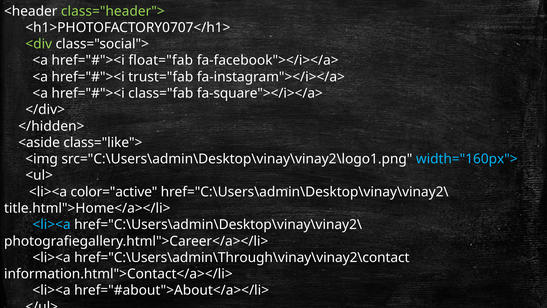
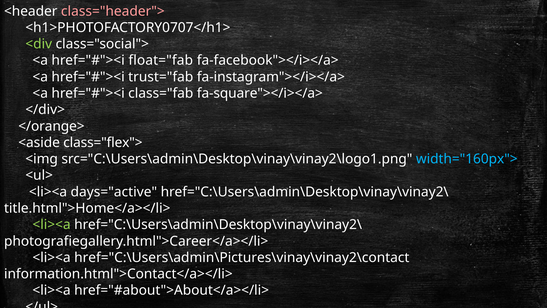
class="header"> colour: light green -> pink (113, 11)
</hidden>: </hidden> -> </orange> (51, 126)
class="like">: class="like"> -> class="flex"> (103, 142)
color="active: color="active -> days="active (114, 192)
<li><a colour: light blue -> light green (52, 225)
href="C:\Users\admin\Through\vinay\vinay2\contact: href="C:\Users\admin\Through\vinay\vinay2\contact -> href="C:\Users\admin\Pictures\vinay\vinay2\contact (242, 257)
